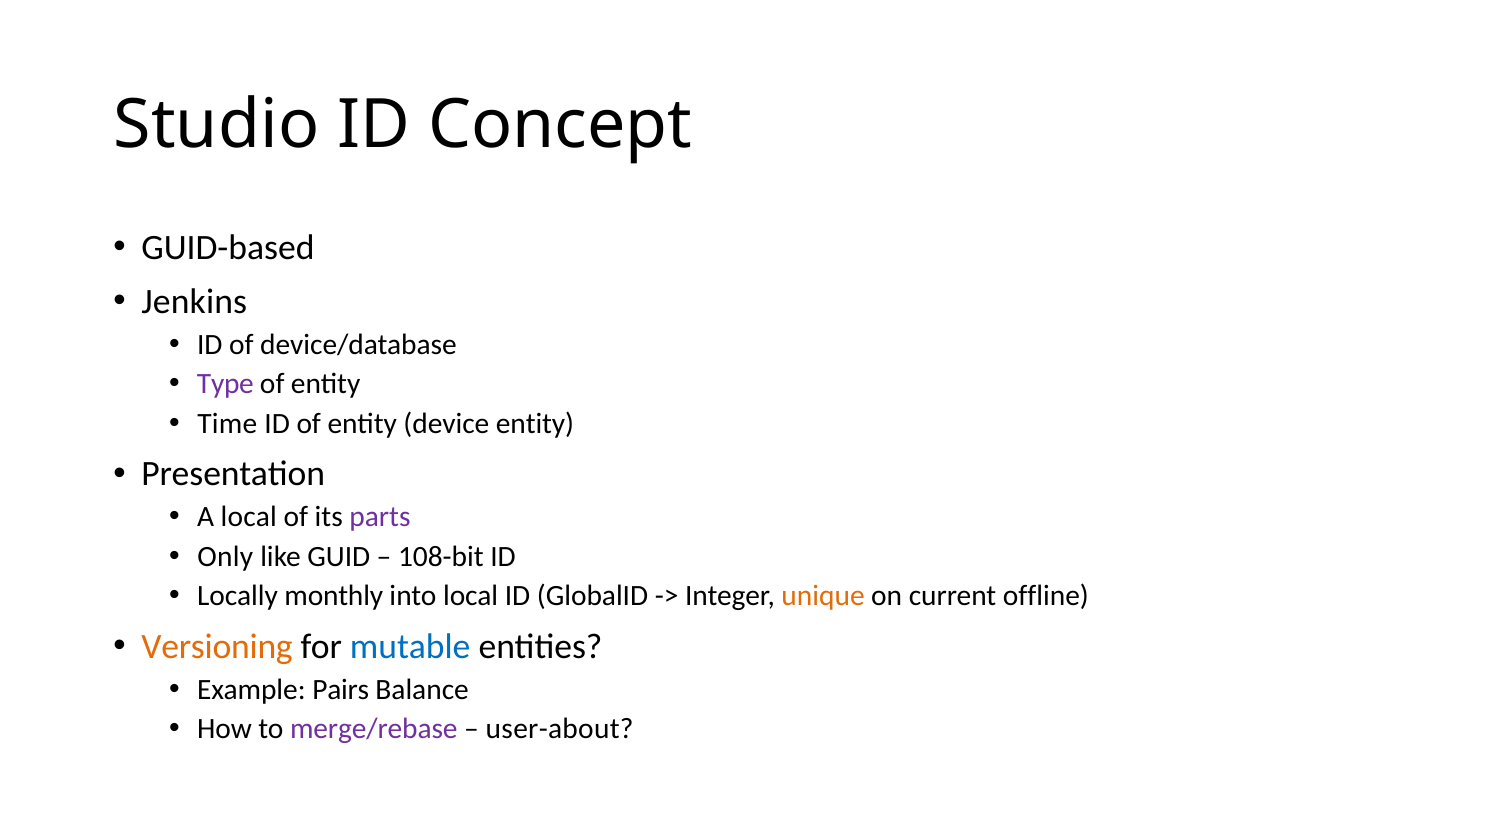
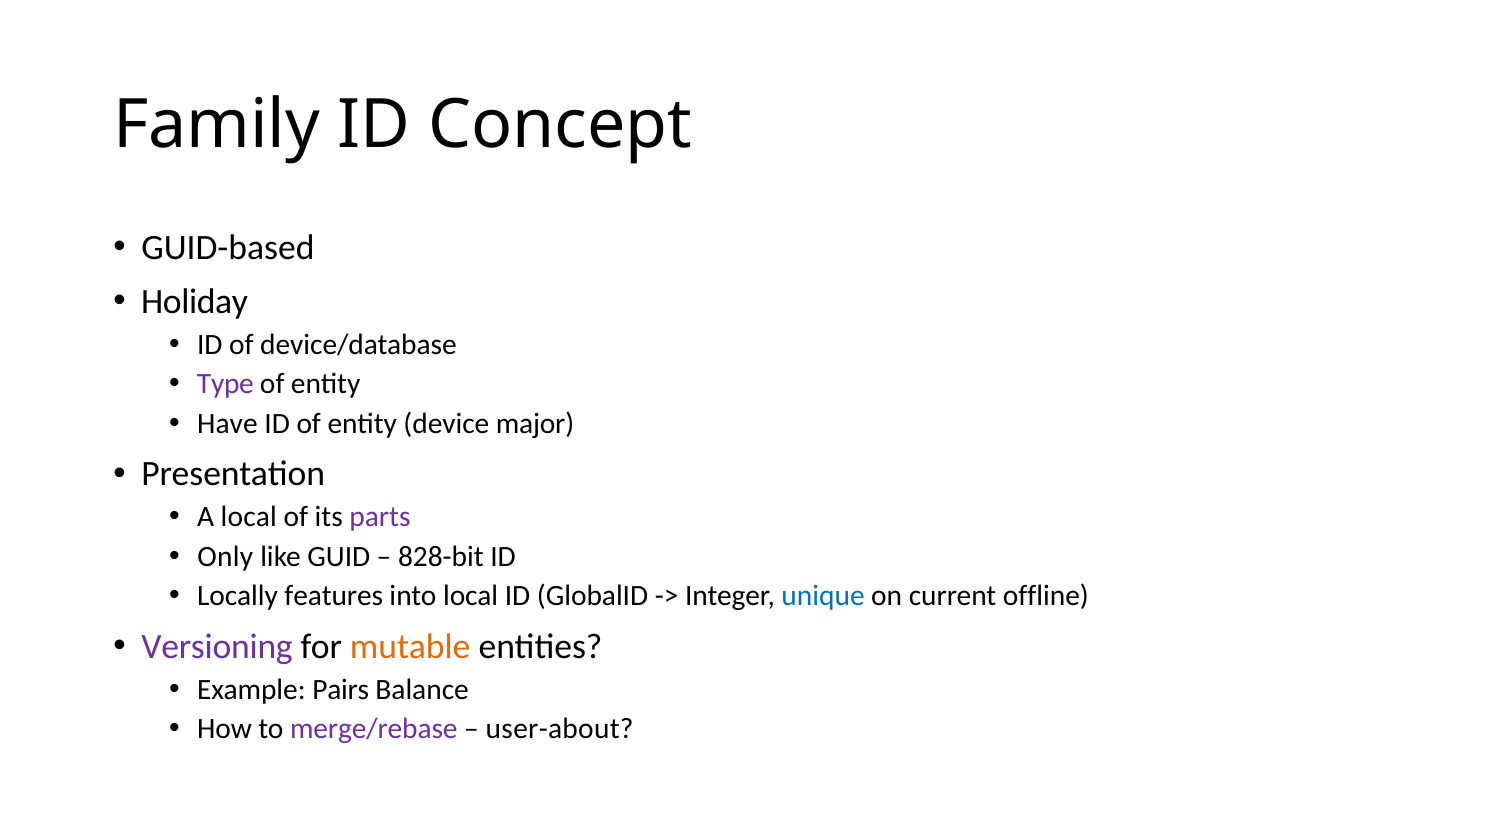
Studio: Studio -> Family (217, 125)
Jenkins: Jenkins -> Holiday (195, 301)
Time: Time -> Have (227, 423)
device entity: entity -> major (535, 423)
108-bit: 108-bit -> 828-bit (441, 556)
monthly: monthly -> features (334, 596)
unique colour: orange -> blue (823, 596)
Versioning colour: orange -> purple (217, 647)
mutable colour: blue -> orange (410, 647)
